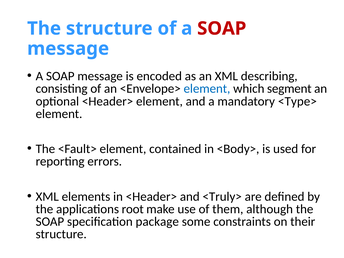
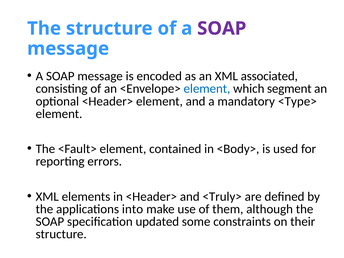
SOAP colour: red -> purple (222, 28)
describing: describing -> associated (269, 76)
root: root -> into (133, 209)
package: package -> updated (157, 222)
